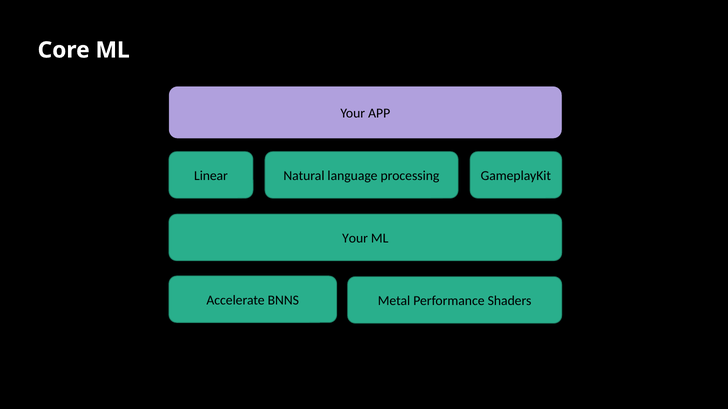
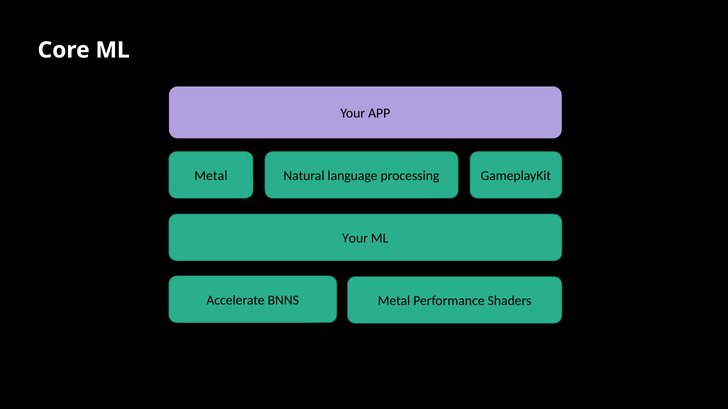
Linear: Linear -> Metal (211, 176)
